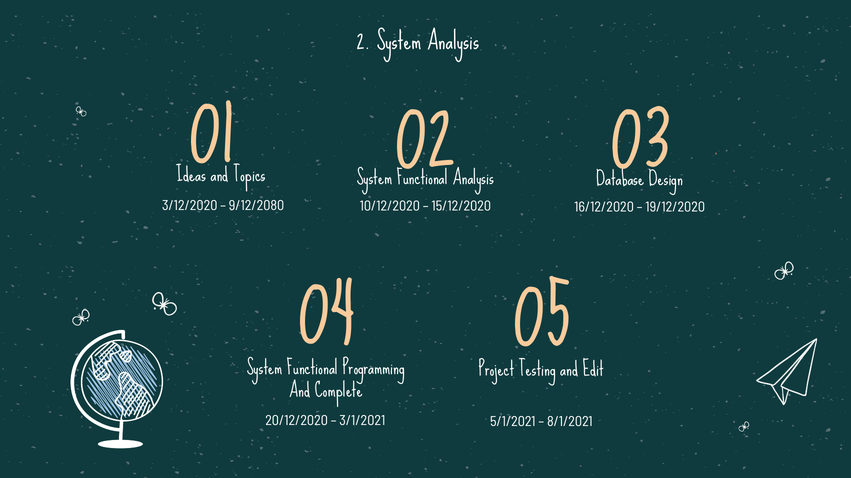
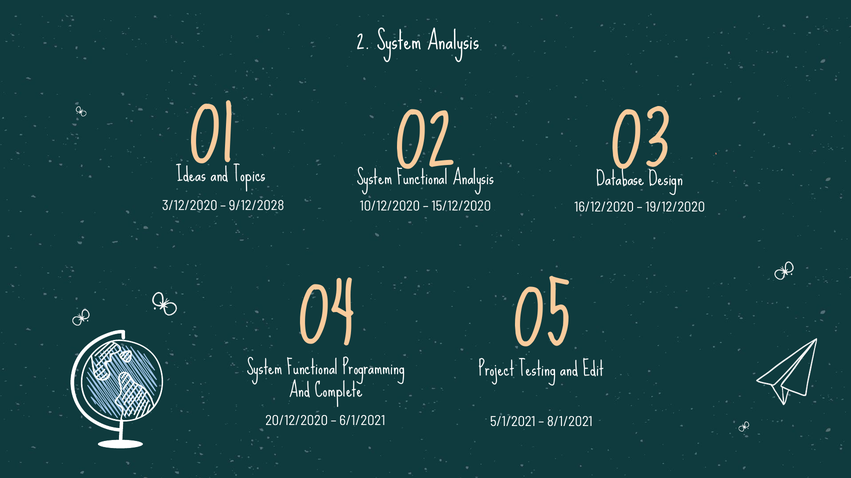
9/12/2080: 9/12/2080 -> 9/12/2028 (257, 206)
3/1/2021: 3/1/2021 -> 6/1/2021 (362, 421)
